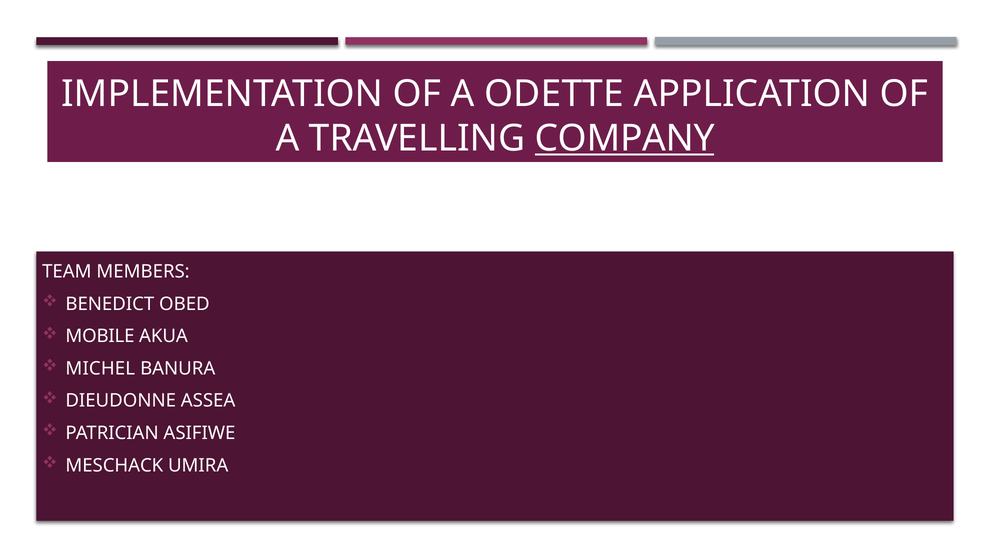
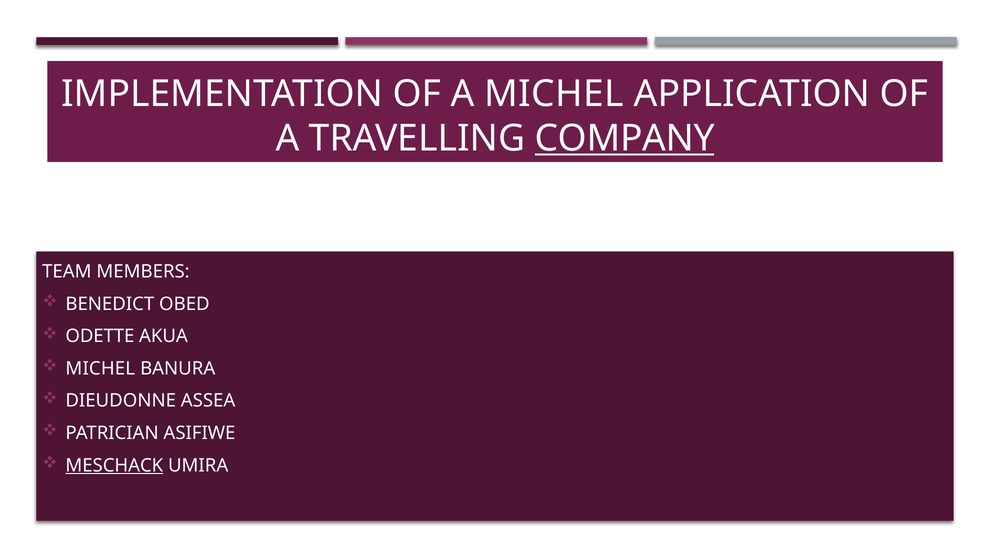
A ODETTE: ODETTE -> MICHEL (554, 94)
MOBILE: MOBILE -> ODETTE (100, 336)
MESCHACK underline: none -> present (114, 465)
